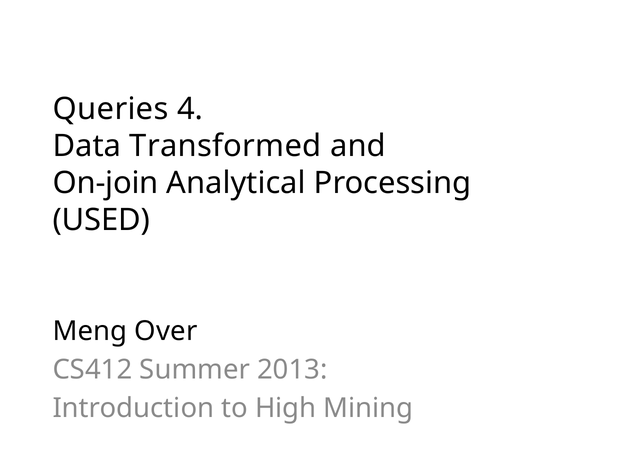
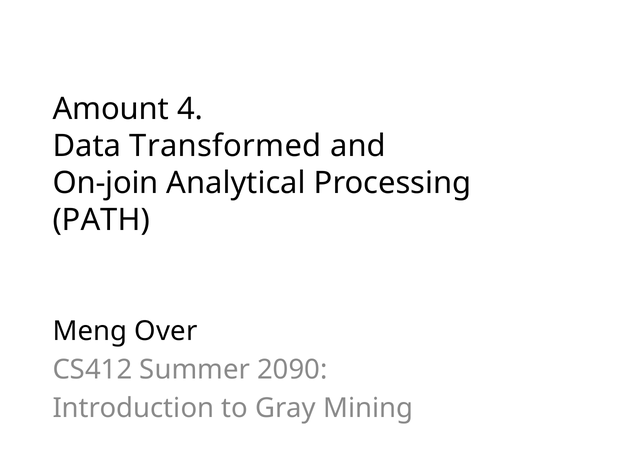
Queries: Queries -> Amount (111, 109)
USED: USED -> PATH (101, 220)
2013: 2013 -> 2090 (292, 370)
High: High -> Gray (285, 409)
